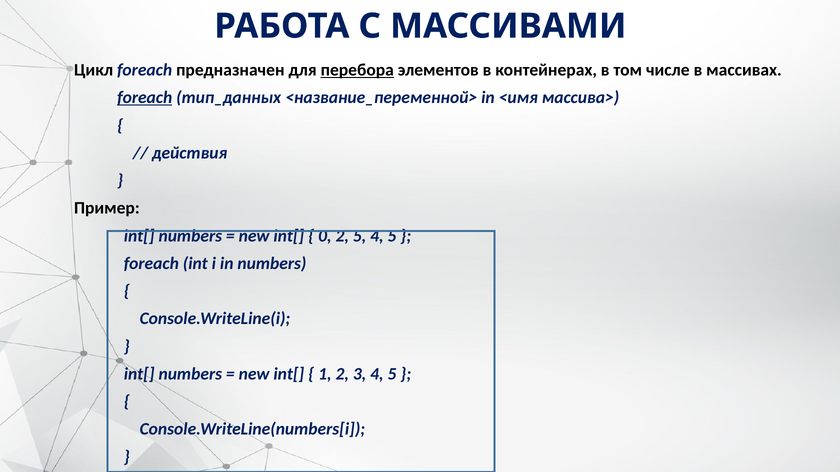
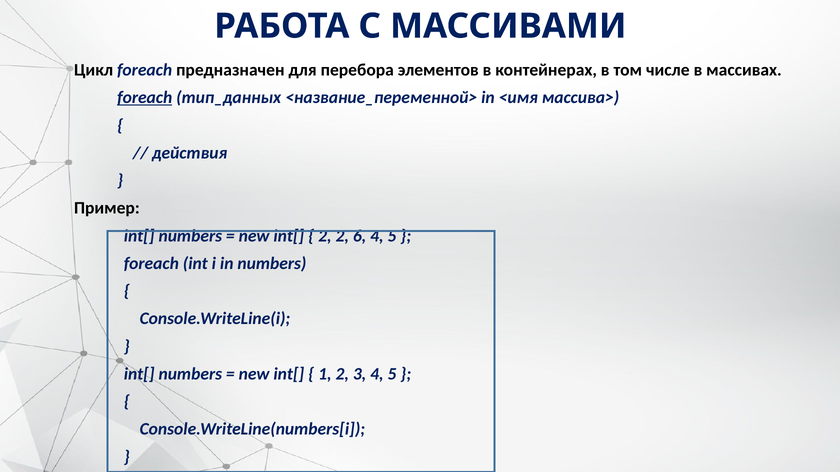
перебора underline: present -> none (357, 70)
0: 0 -> 2 (325, 236)
2 5: 5 -> 6 (360, 236)
